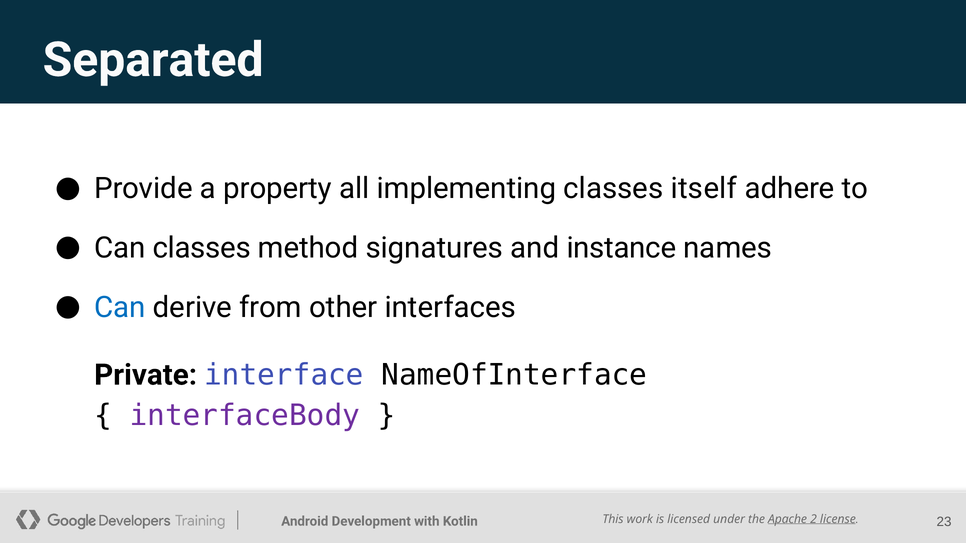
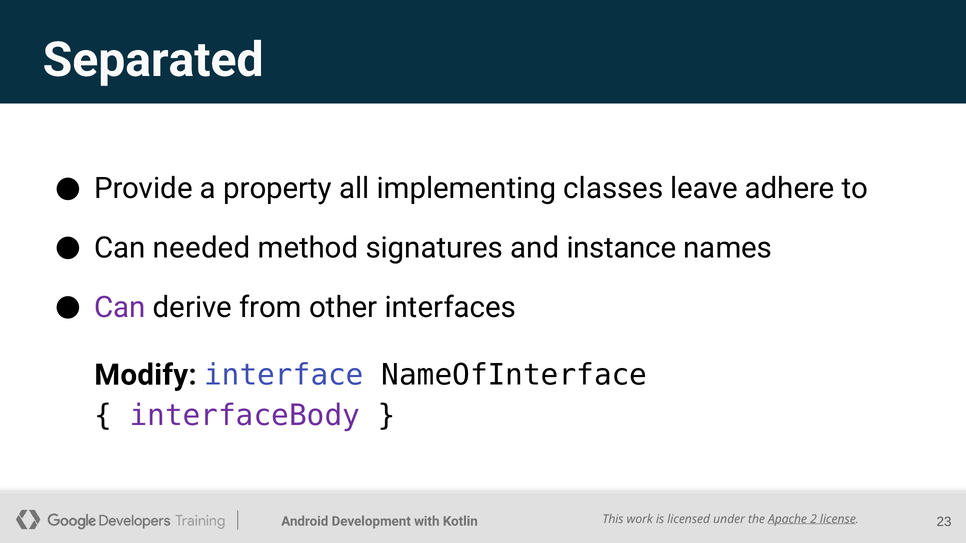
itself: itself -> leave (704, 189)
Can classes: classes -> needed (202, 248)
Can colour: blue -> purple (120, 308)
Private: Private -> Modify (145, 375)
